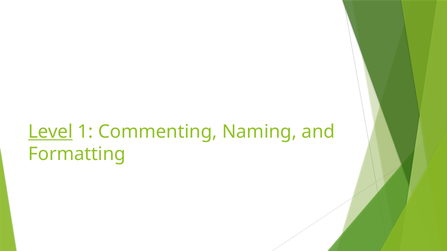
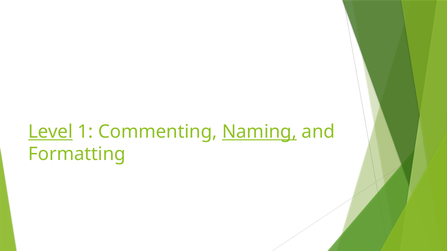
Naming underline: none -> present (259, 132)
